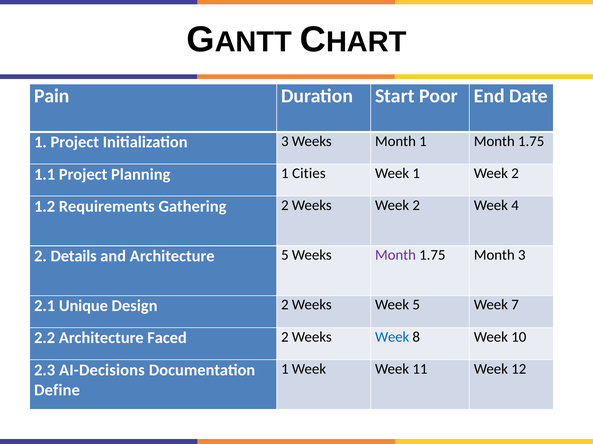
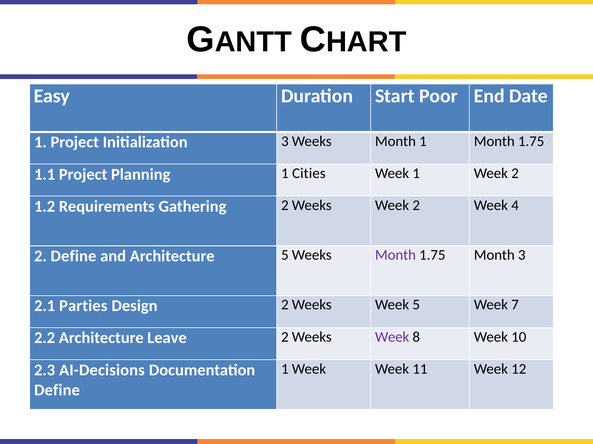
Pain: Pain -> Easy (52, 96)
2 Details: Details -> Define (73, 257)
Unique: Unique -> Parties (83, 306)
Faced: Faced -> Leave (167, 338)
Week colour: blue -> purple (392, 337)
